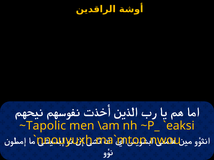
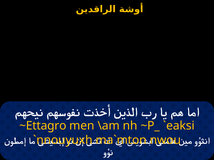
~Tapolic: ~Tapolic -> ~Ettagro (43, 126)
